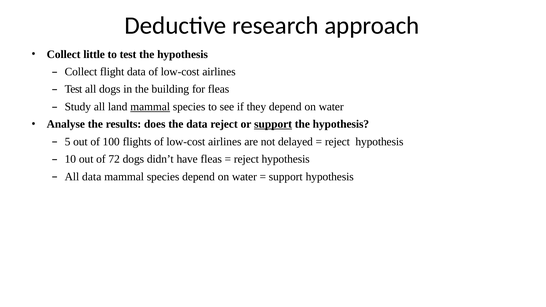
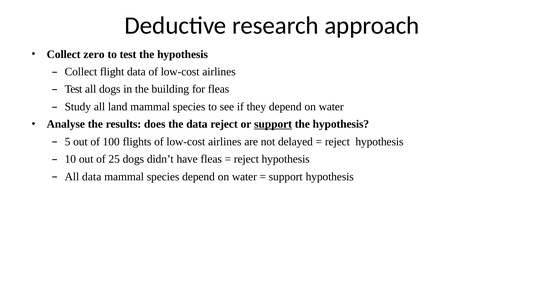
little: little -> zero (94, 54)
mammal underline: present -> none (150, 107)
72: 72 -> 25 (114, 159)
